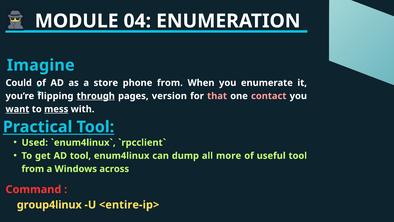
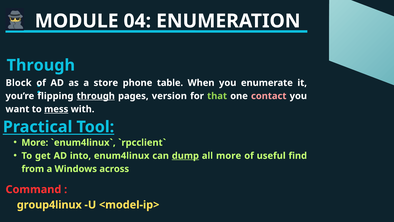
Imagine: Imagine -> Through (41, 65)
Could: Could -> Block (19, 83)
phone from: from -> table (170, 83)
that colour: pink -> light green (217, 96)
want underline: present -> none (17, 109)
Used: Used -> More (35, 142)
AD tool: tool -> into (80, 155)
dump underline: none -> present (185, 155)
useful tool: tool -> find (298, 155)
<entire-ip>: <entire-ip> -> <model-ip> (129, 204)
